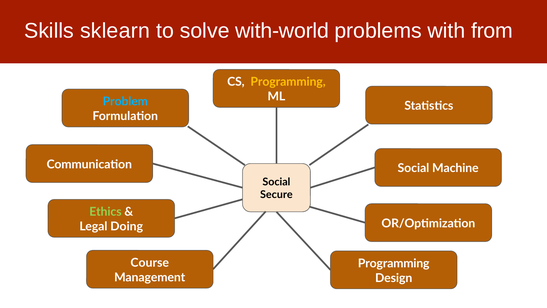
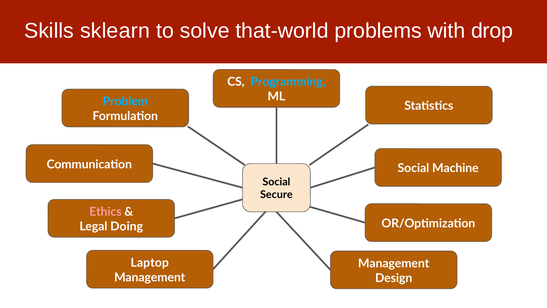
with-world: with-world -> that-world (282, 31)
from: from -> drop (492, 31)
Programming colour: yellow -> light blue (288, 82)
Ethics colour: light green -> pink (105, 212)
Course: Course -> Laptop (150, 263)
Programming: Programming -> Management (394, 263)
